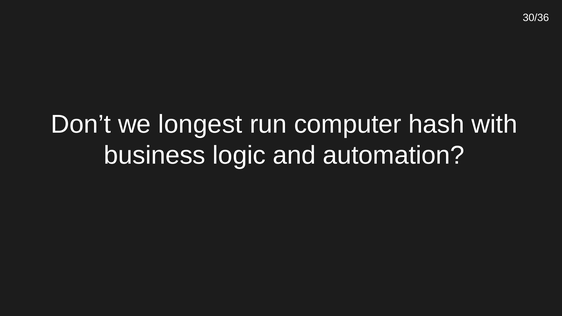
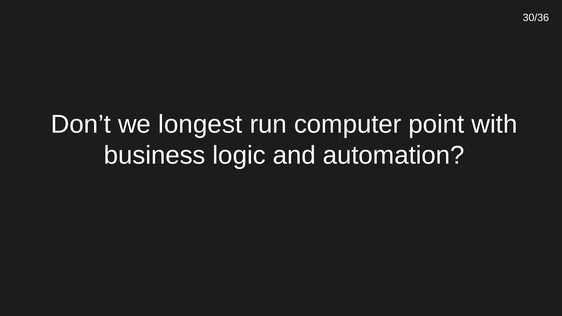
hash: hash -> point (436, 124)
